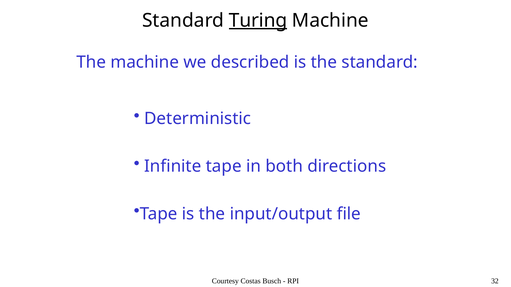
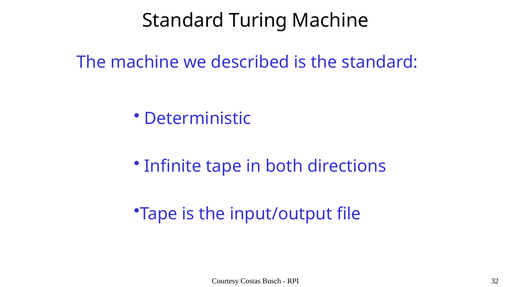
Turing underline: present -> none (258, 20)
